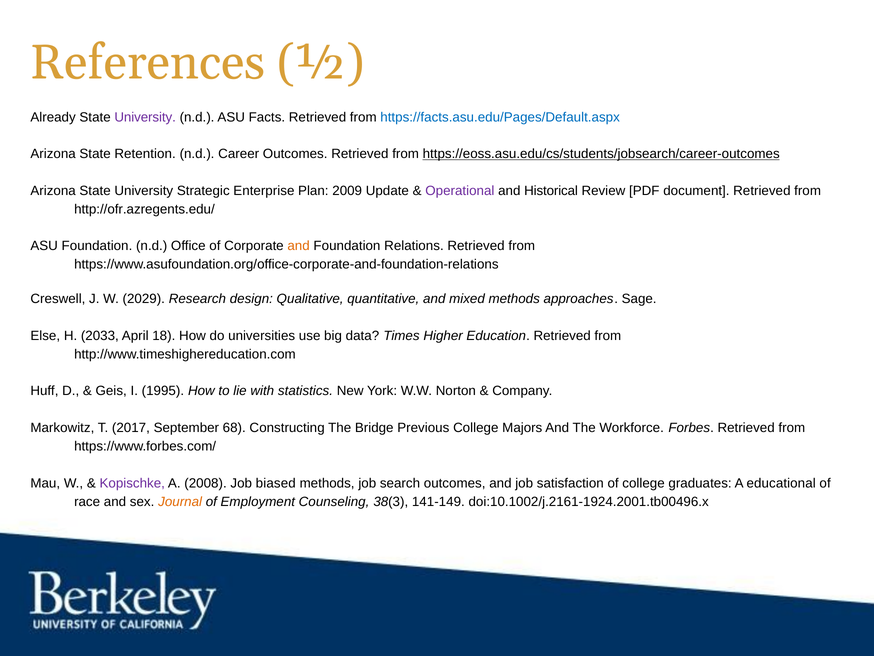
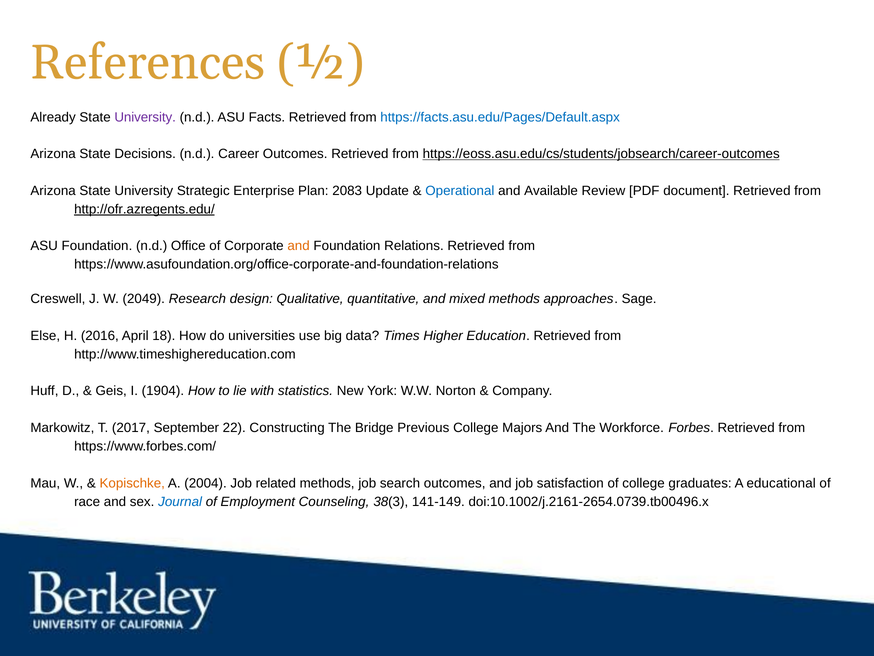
Retention: Retention -> Decisions (145, 154)
2009: 2009 -> 2083 (347, 191)
Operational colour: purple -> blue (460, 191)
Historical: Historical -> Available (551, 191)
http://ofr.azregents.edu/ underline: none -> present (144, 209)
2029: 2029 -> 2049 (144, 299)
2033: 2033 -> 2016 (100, 336)
1995: 1995 -> 1904 (163, 391)
68: 68 -> 22 (234, 428)
Kopischke colour: purple -> orange (132, 483)
2008: 2008 -> 2004 (206, 483)
biased: biased -> related (276, 483)
Journal colour: orange -> blue (180, 501)
doi:10.1002/j.2161-1924.2001.tb00496.x: doi:10.1002/j.2161-1924.2001.tb00496.x -> doi:10.1002/j.2161-2654.0739.tb00496.x (589, 501)
